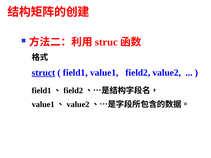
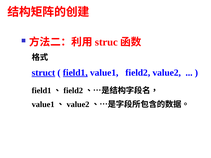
field1 underline: none -> present (75, 73)
